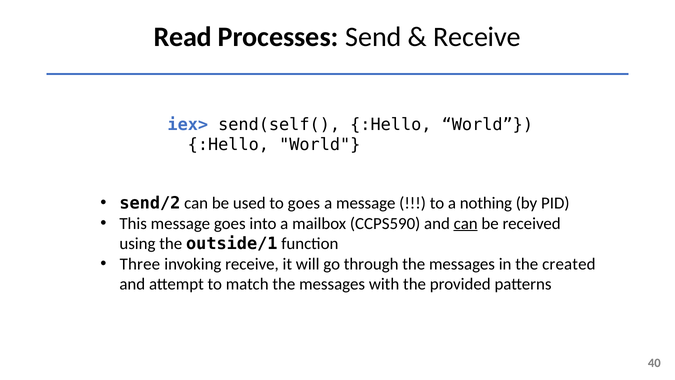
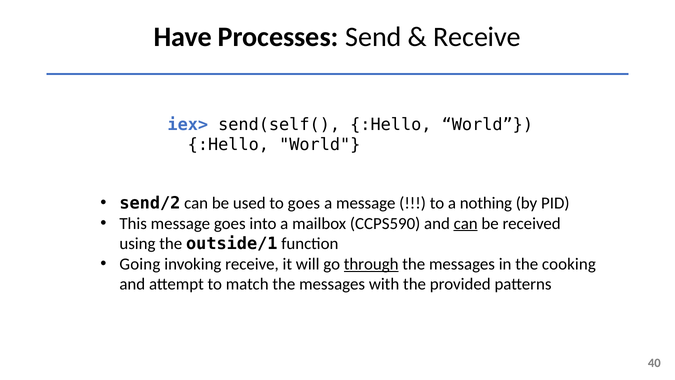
Read: Read -> Have (183, 37)
Three: Three -> Going (140, 264)
through underline: none -> present (371, 264)
created: created -> cooking (569, 264)
